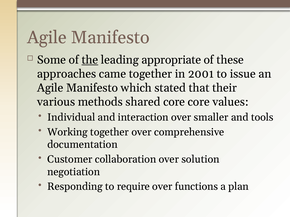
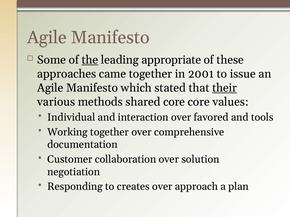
their underline: none -> present (225, 88)
smaller: smaller -> favored (211, 117)
require: require -> creates (133, 187)
functions: functions -> approach (196, 187)
